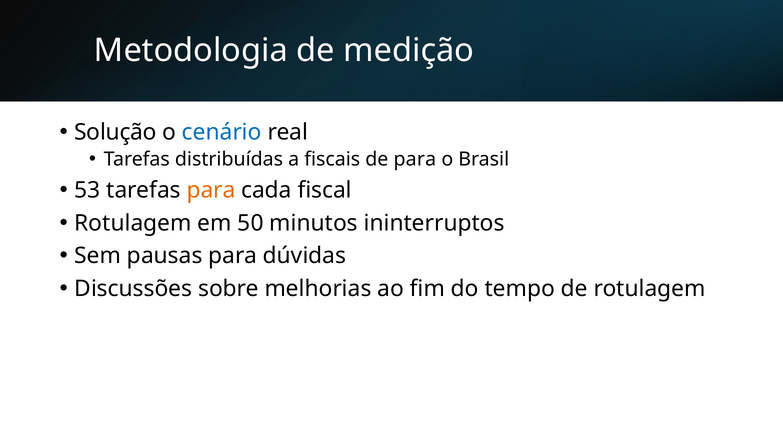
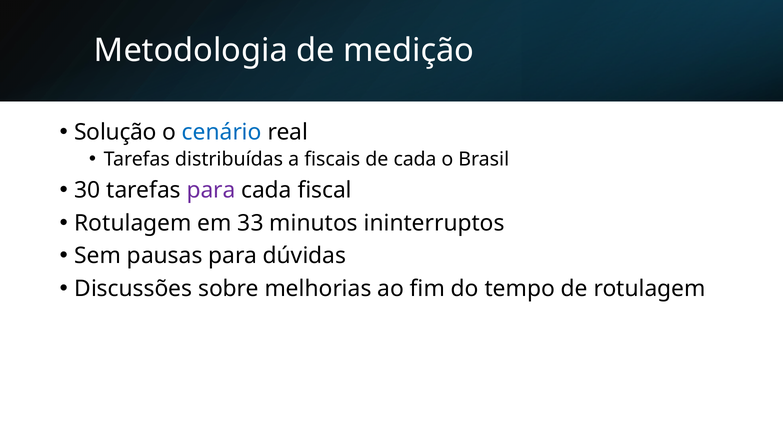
de para: para -> cada (415, 159)
53: 53 -> 30 (87, 190)
para colour: orange -> purple (211, 190)
50: 50 -> 33 (251, 223)
